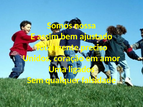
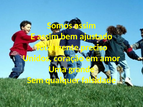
Somos nossa: nossa -> assim (85, 26)
ligados: ligados -> grande (82, 69)
